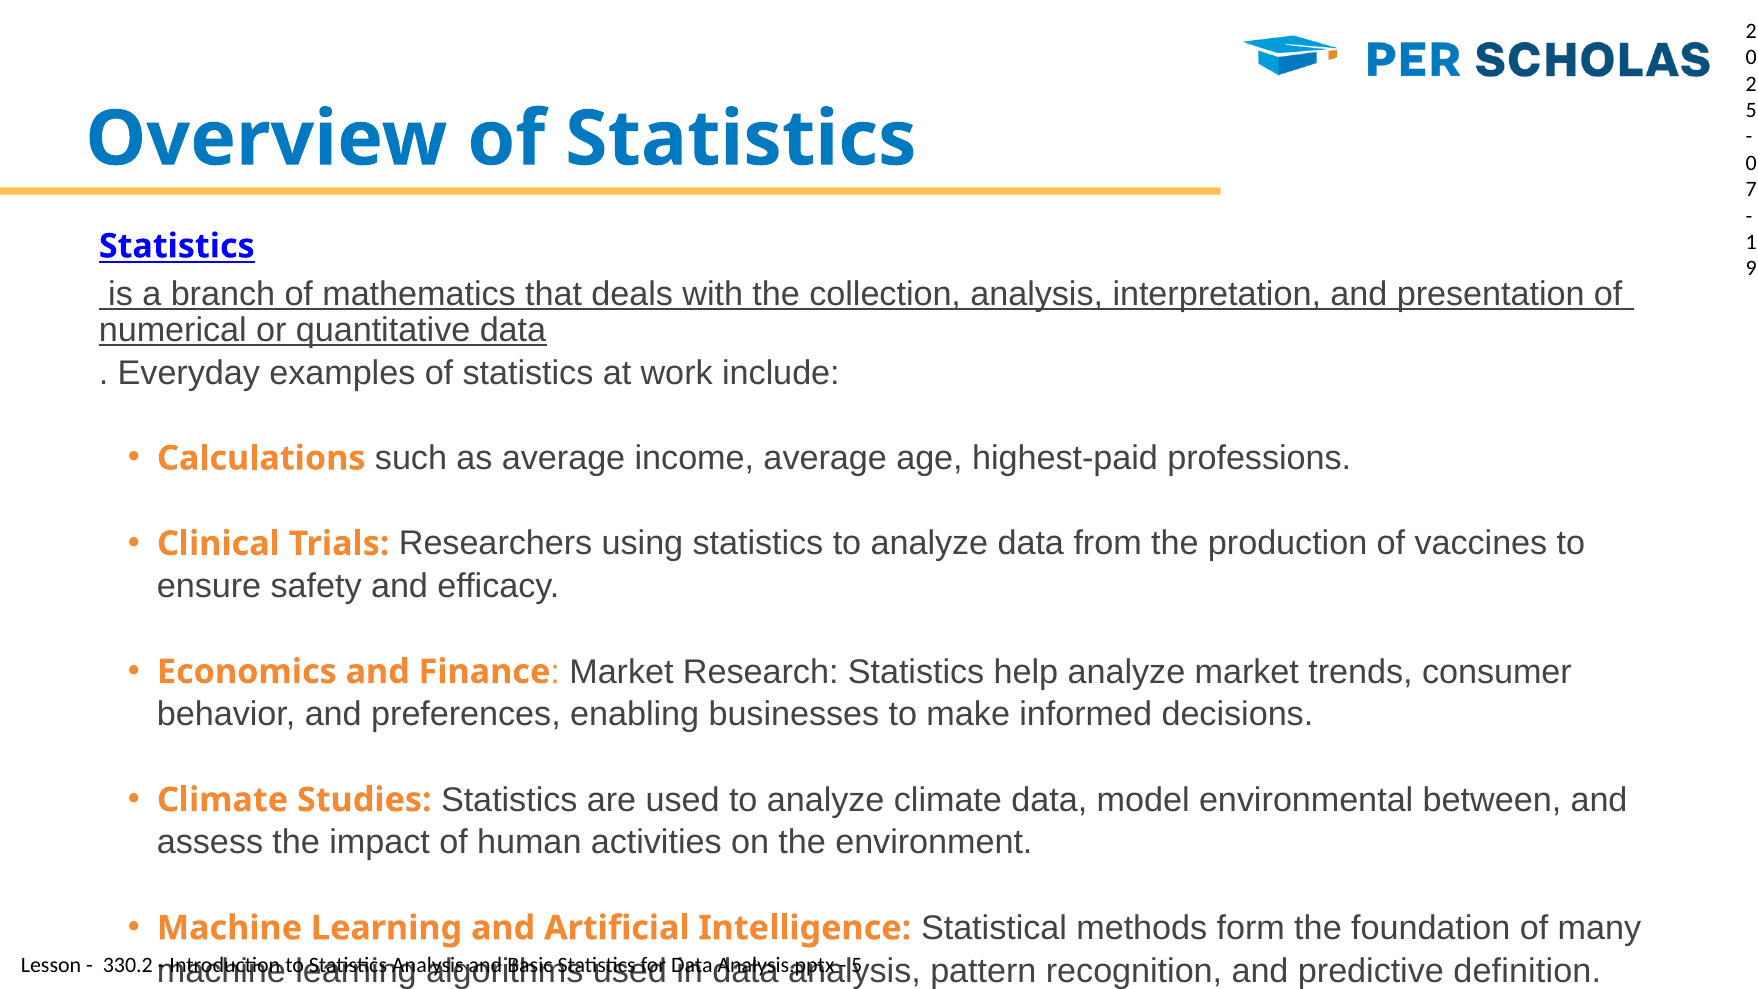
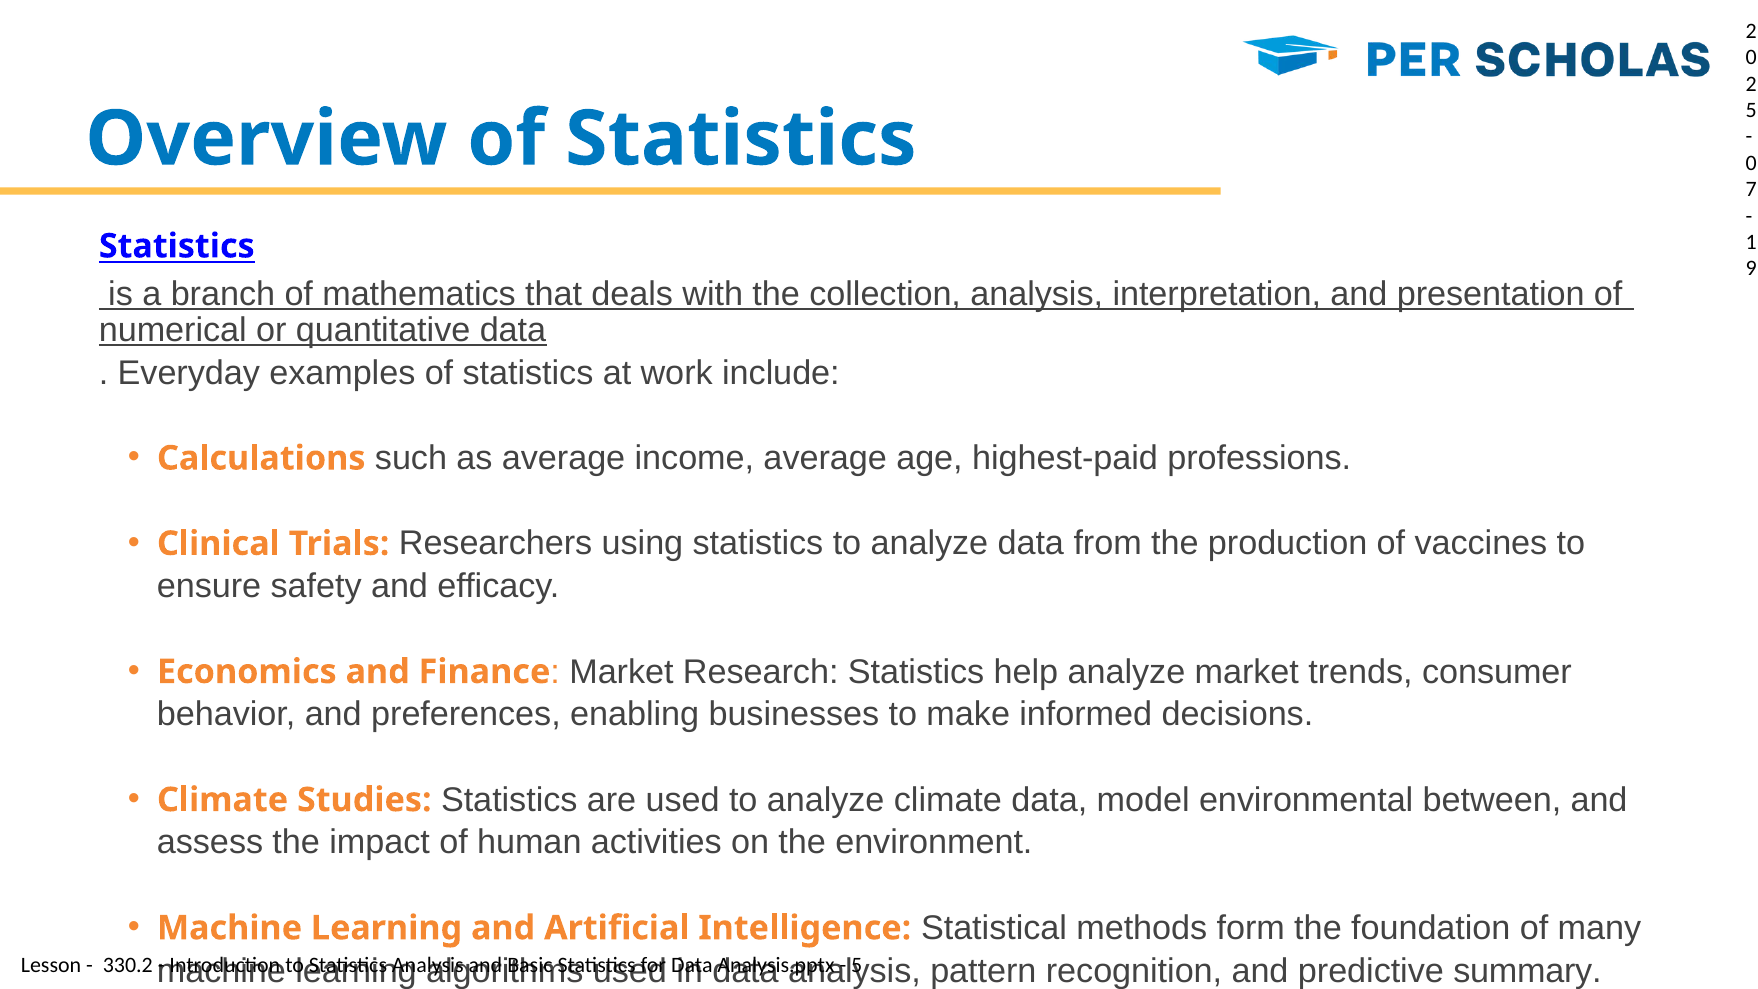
definition: definition -> summary (1527, 971)
